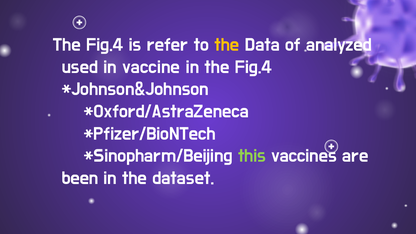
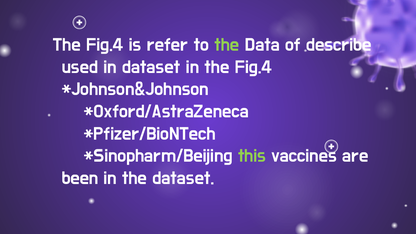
the colour: yellow -> light green (227, 45)
analyzed: analyzed -> describe (339, 45)
in vaccine: vaccine -> dataset (151, 67)
